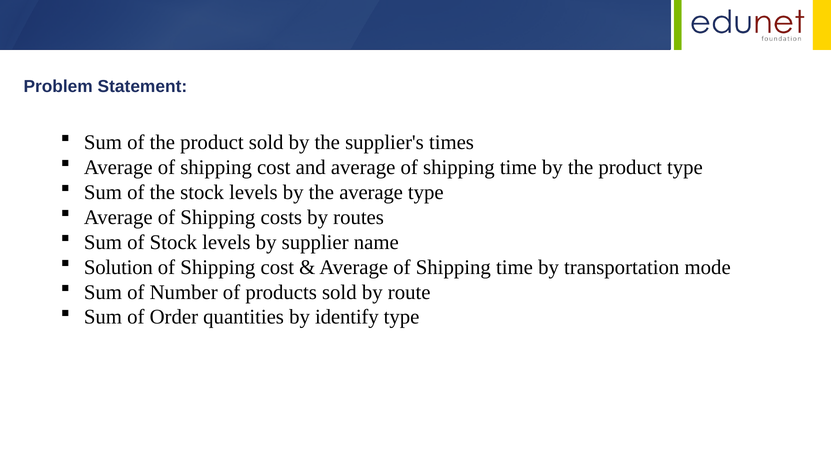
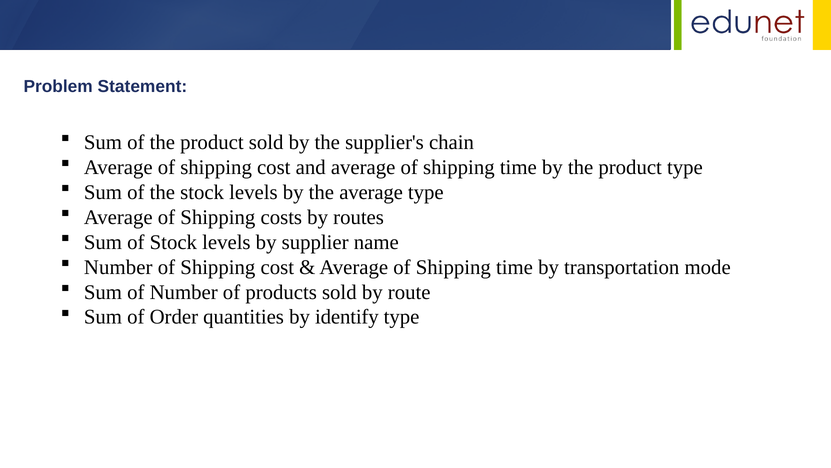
times: times -> chain (451, 142)
Solution: Solution -> Number (118, 267)
